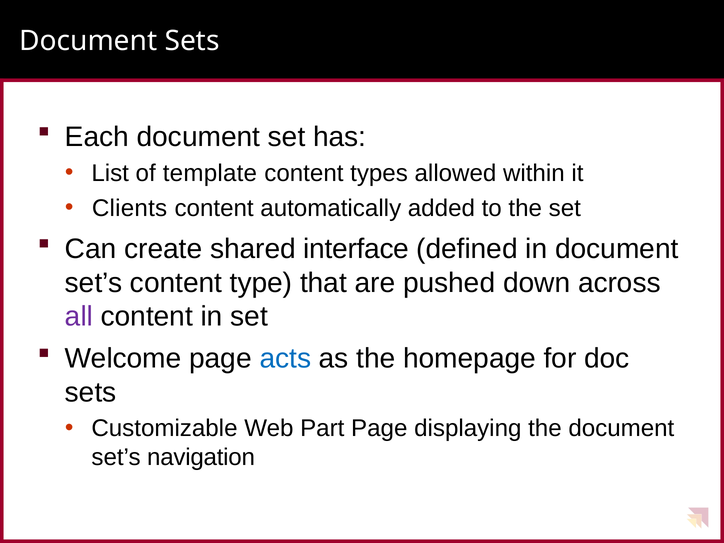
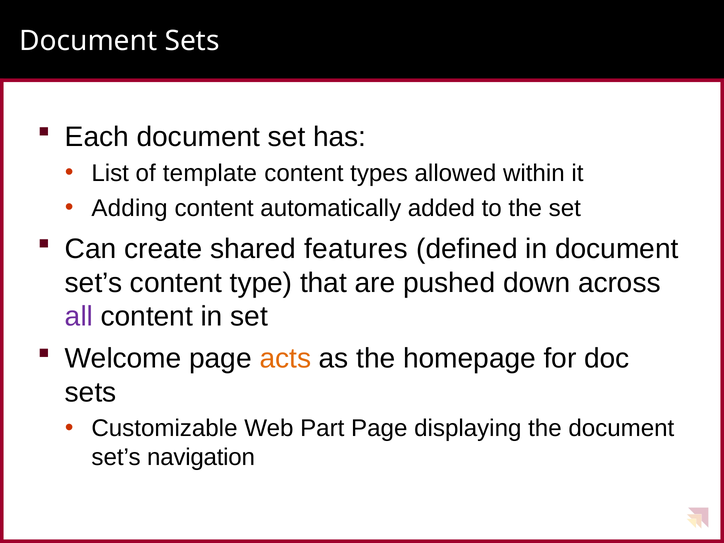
Clients: Clients -> Adding (130, 208)
interface: interface -> features (356, 249)
acts colour: blue -> orange (285, 358)
